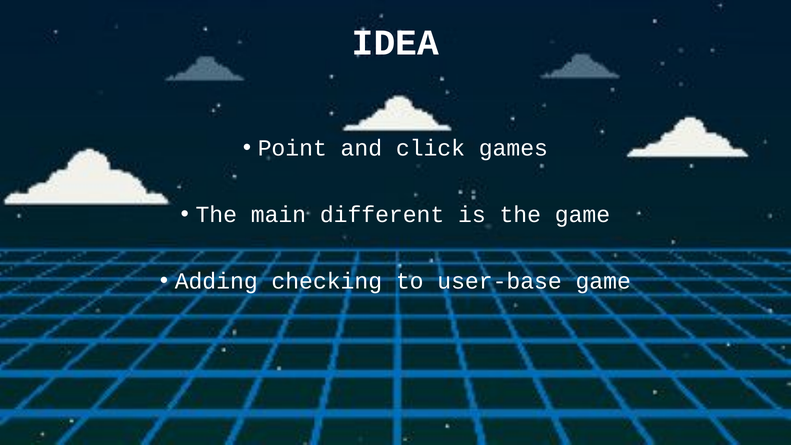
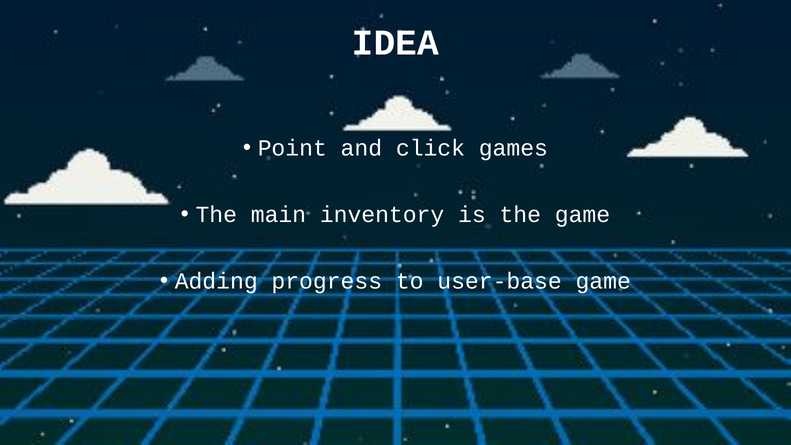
different: different -> inventory (382, 215)
checking: checking -> progress (327, 281)
